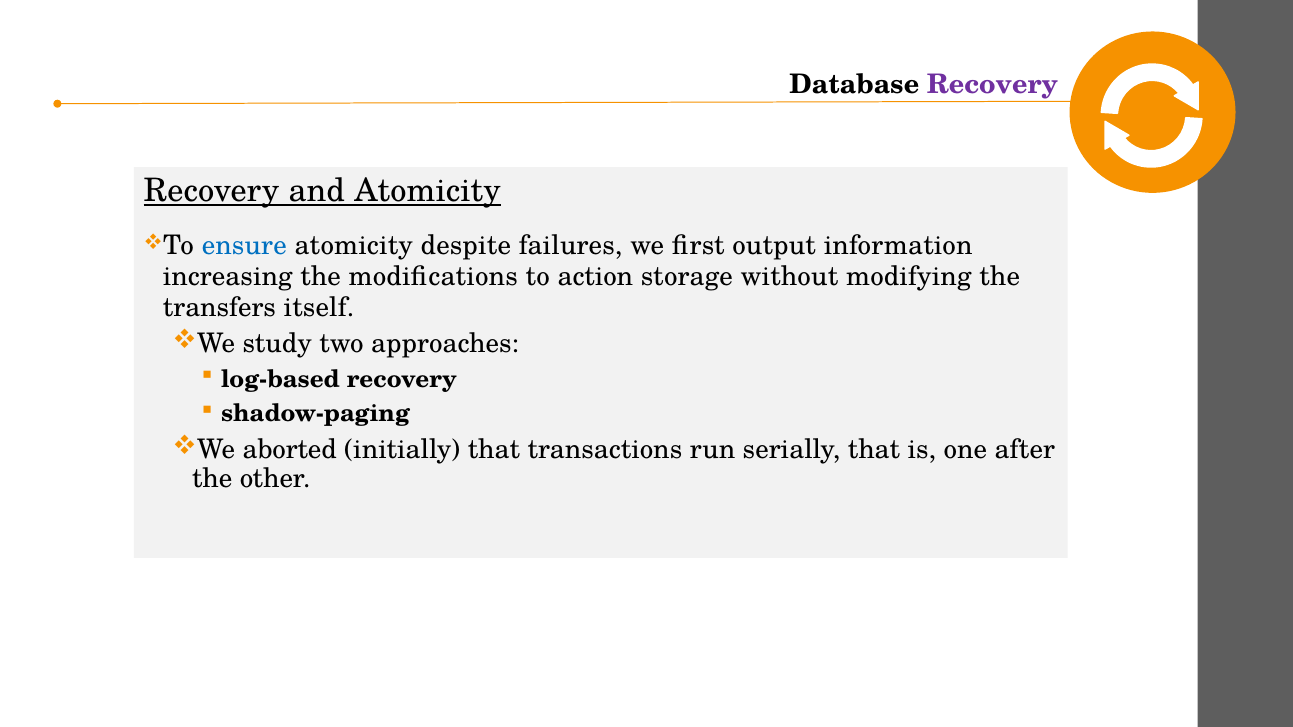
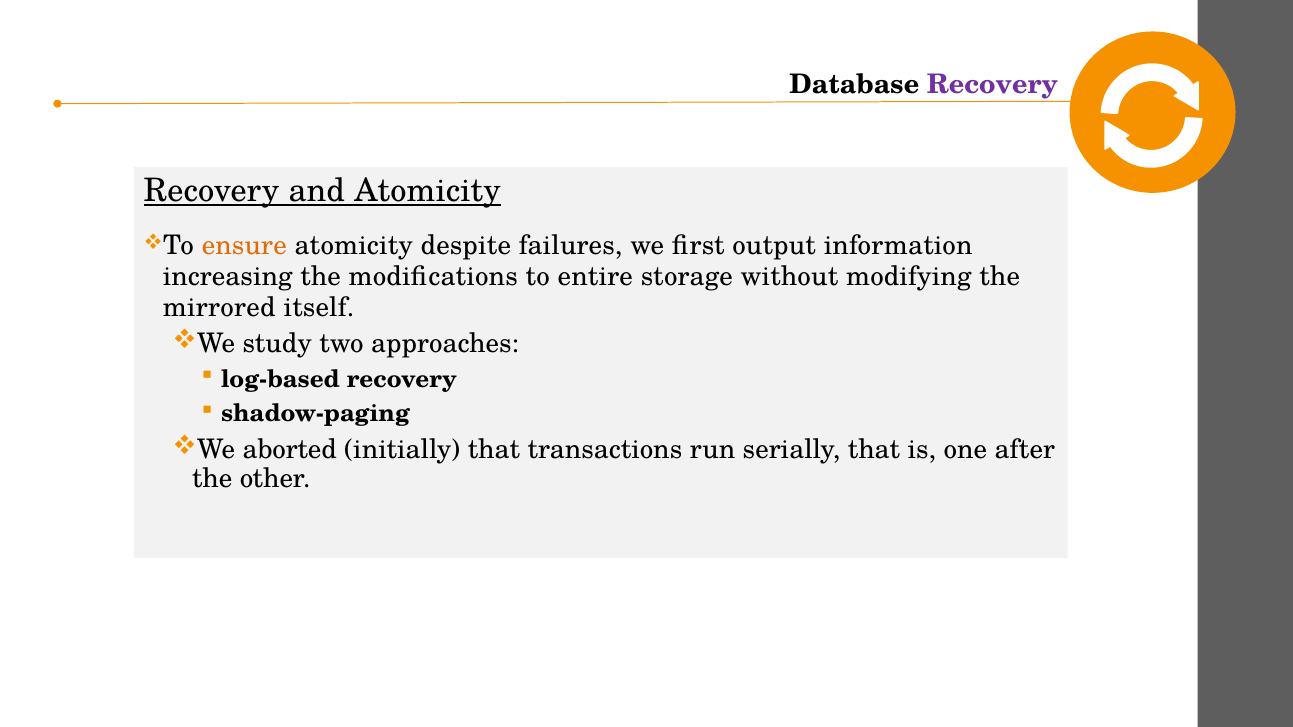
ensure colour: blue -> orange (244, 246)
action: action -> entire (595, 277)
transfers: transfers -> mirrored (219, 308)
